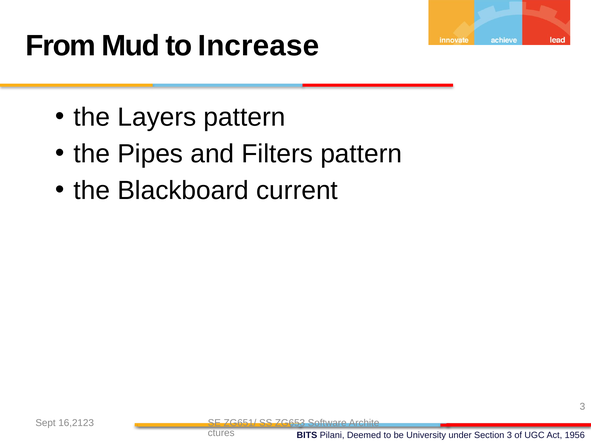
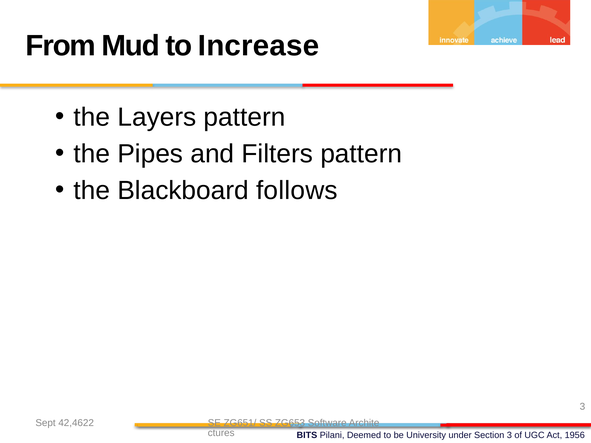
current: current -> follows (297, 191)
16,2123: 16,2123 -> 42,4622 (76, 423)
